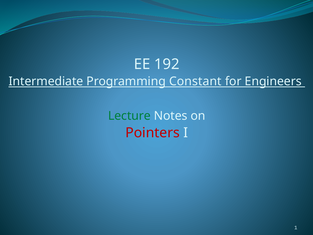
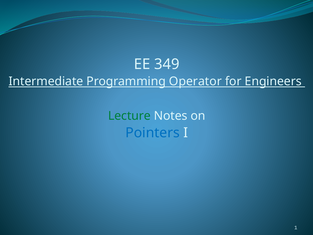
192: 192 -> 349 (167, 64)
Constant: Constant -> Operator (195, 81)
Pointers colour: red -> blue (153, 133)
